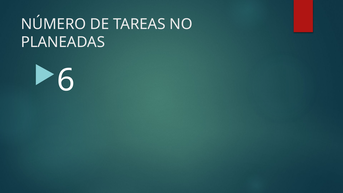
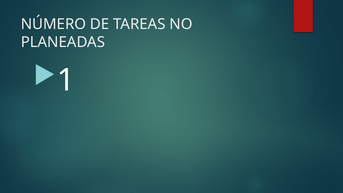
6: 6 -> 1 (66, 80)
